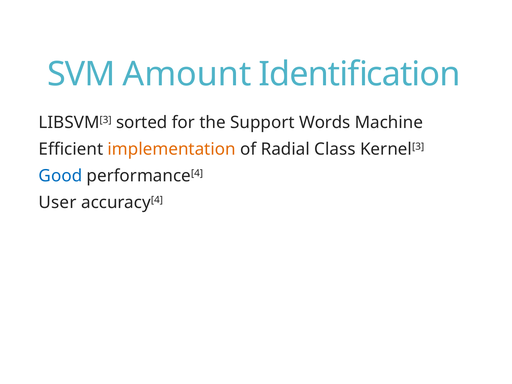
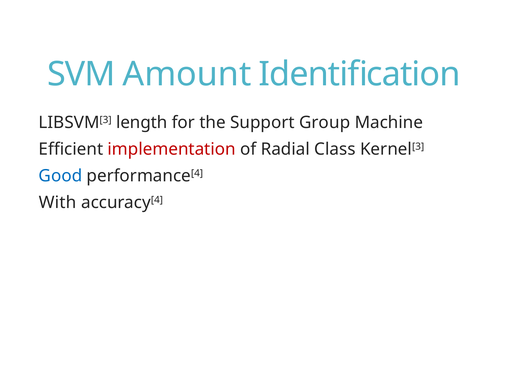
sorted: sorted -> length (142, 122)
Words: Words -> Group (325, 122)
implementation colour: orange -> red (172, 149)
User: User -> With (58, 202)
